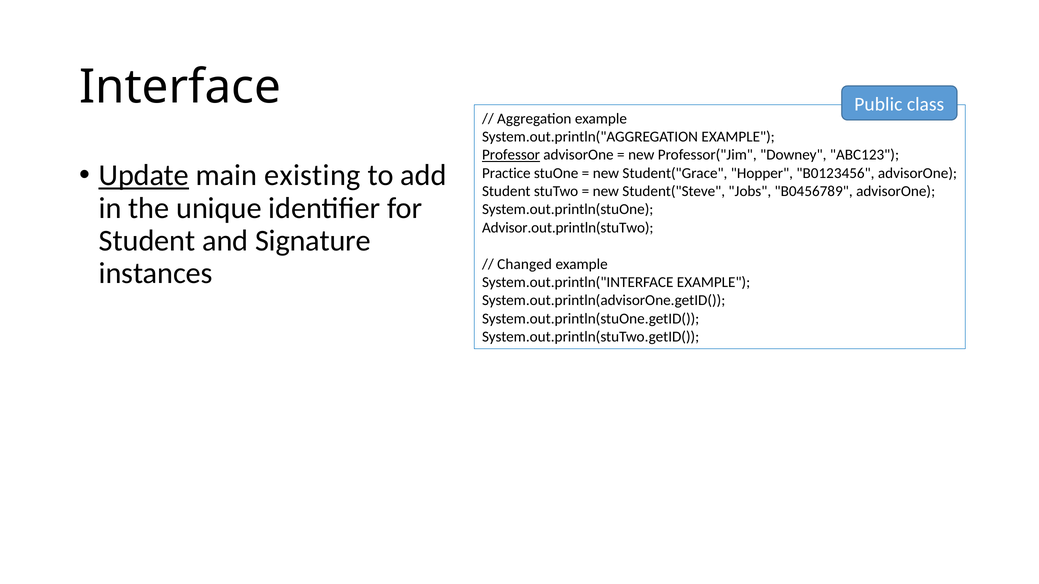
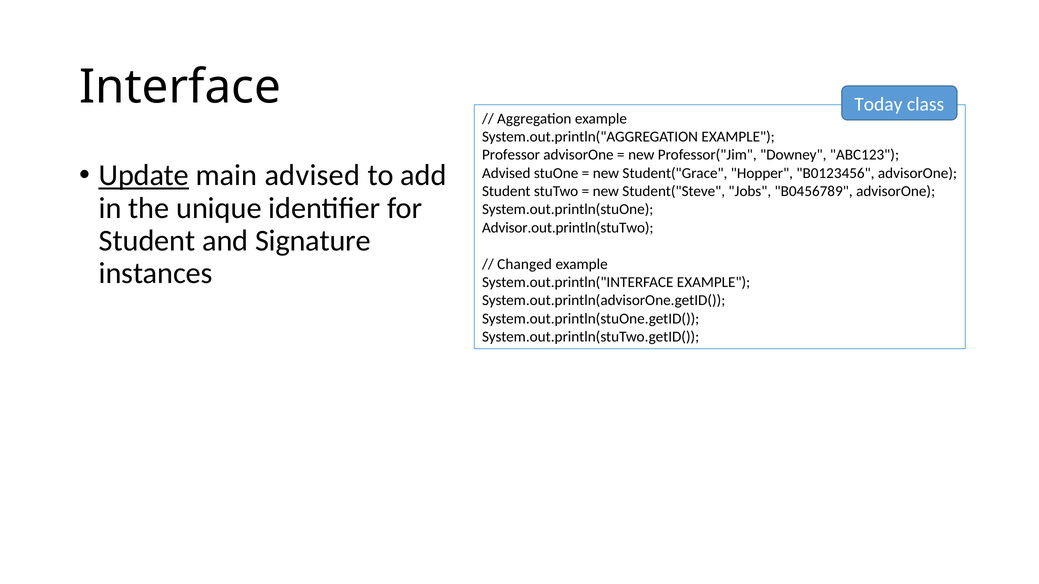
Public: Public -> Today (878, 104)
Professor underline: present -> none (511, 155)
main existing: existing -> advised (312, 176)
Practice: Practice -> Advised (506, 173)
